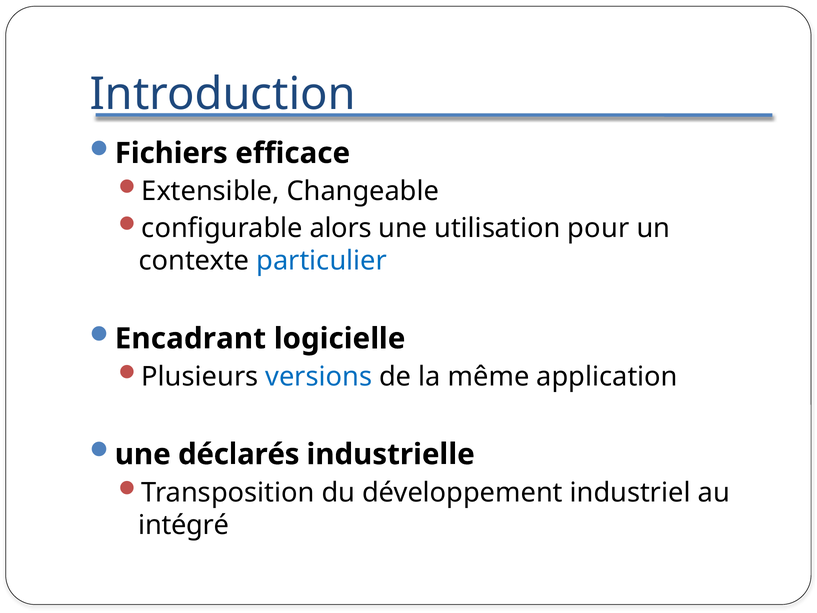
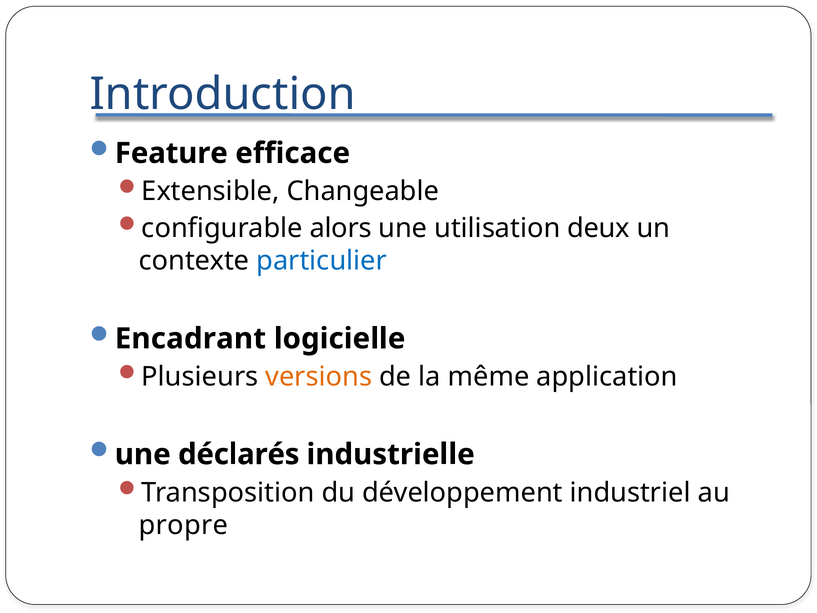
Fichiers: Fichiers -> Feature (171, 153)
pour: pour -> deux (599, 228)
versions colour: blue -> orange (319, 377)
intégré: intégré -> propre (183, 525)
